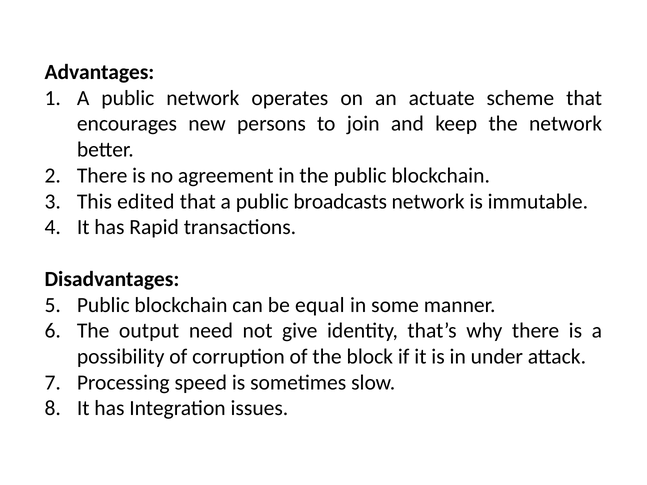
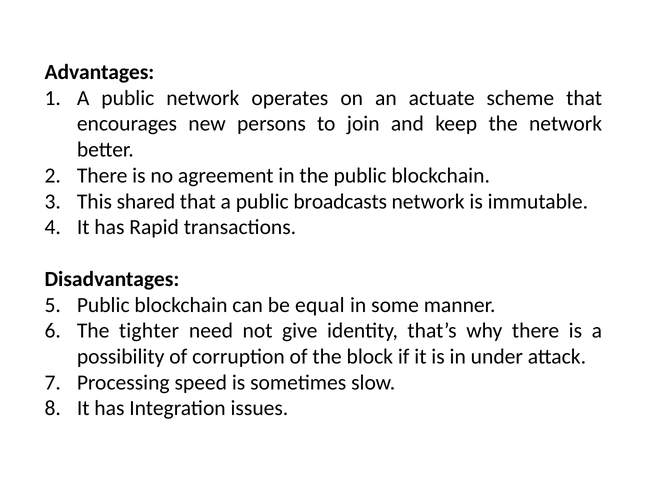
edited: edited -> shared (146, 202)
output: output -> tighter (149, 331)
